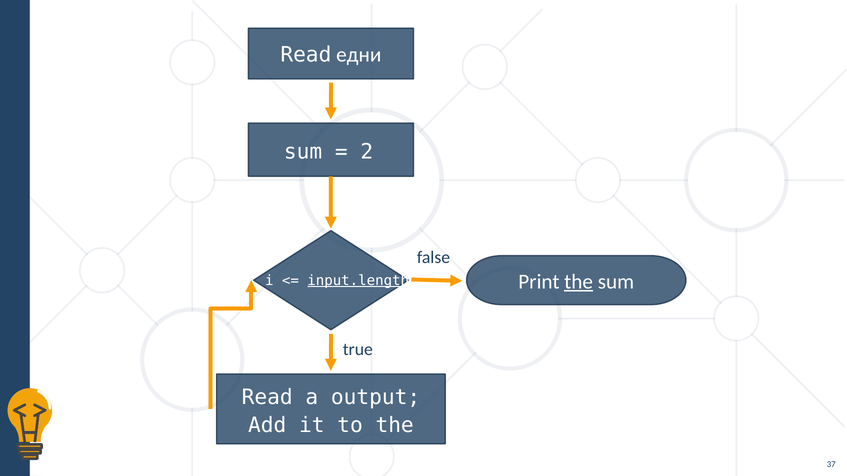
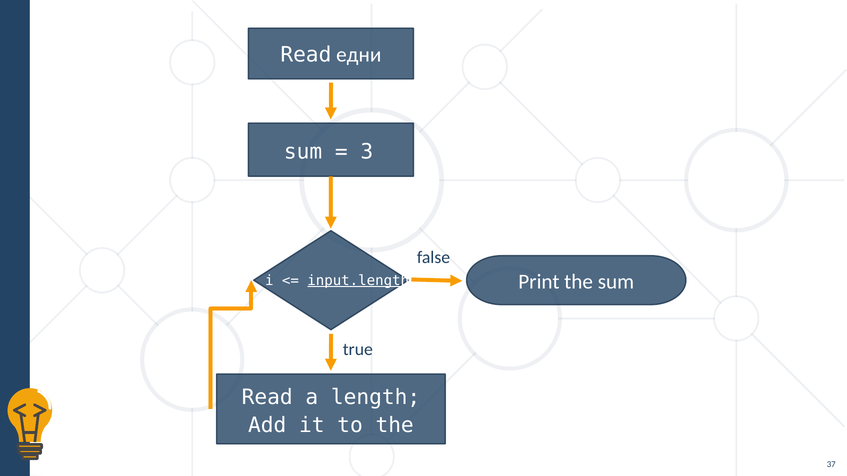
2: 2 -> 3 (367, 152)
the underline: present -> none (579, 282)
output: output -> length (376, 398)
